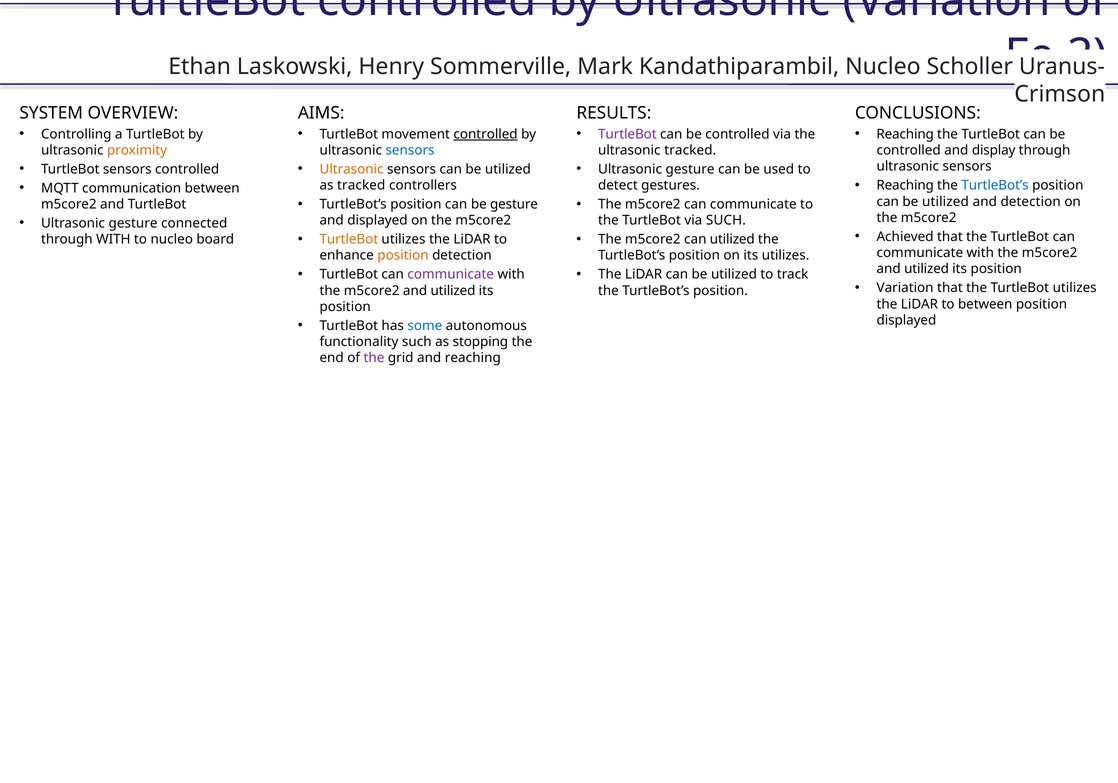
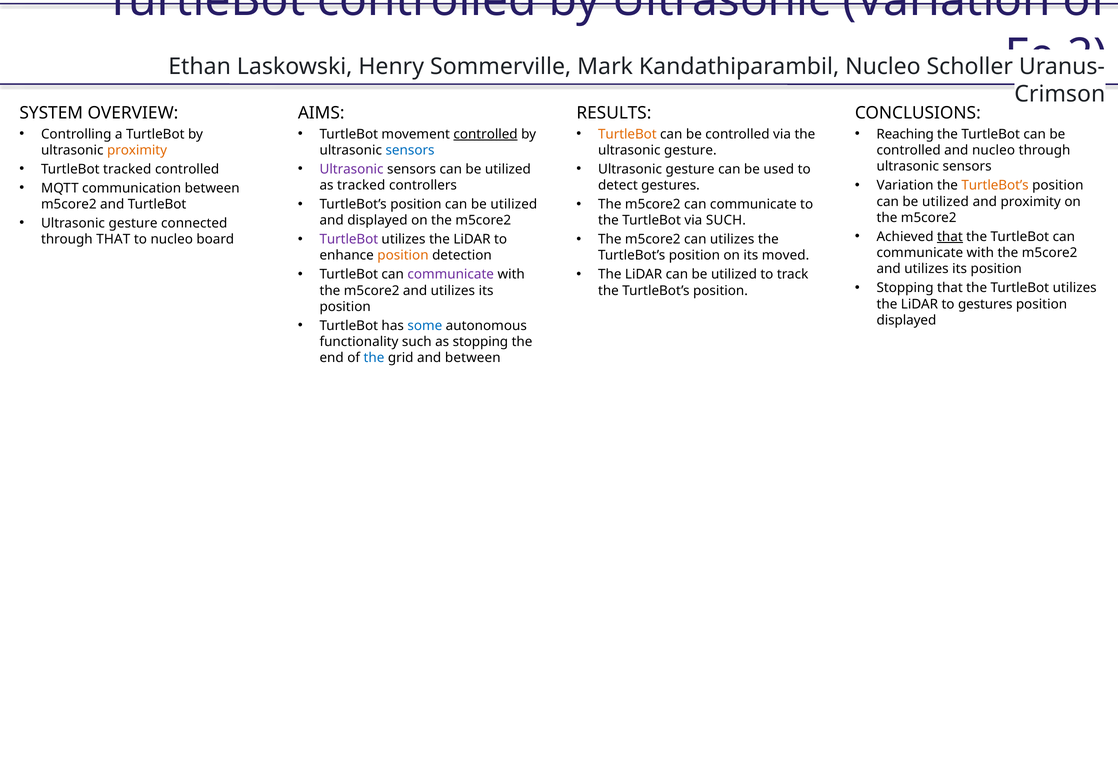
TurtleBot colour: purple -> orange (627, 134)
tracked: tracked -> gesture (690, 150)
and display: display -> nucleo (994, 150)
TurtleBot sensors: sensors -> tracked (127, 169)
Ultrasonic colour: orange -> purple (352, 169)
Reaching: Reaching -> Variation (905, 185)
TurtleBot’s colour: blue -> orange (995, 185)
gesture: gesture -> utilized (514, 204)
and detection: detection -> proximity (1031, 202)
that underline: none -> present (950, 237)
TurtleBot colour: orange -> purple (349, 239)
can utilized: utilized -> utilizes (732, 239)
through WITH: WITH -> THAT (113, 239)
its utilizes: utilizes -> moved (786, 255)
utilized: utilized -> utilizes (926, 269)
Variation: Variation -> Stopping (905, 288)
utilized: utilized -> utilizes (453, 290)
to between: between -> gestures (985, 304)
the colour: purple -> blue (374, 358)
and reaching: reaching -> between (473, 358)
